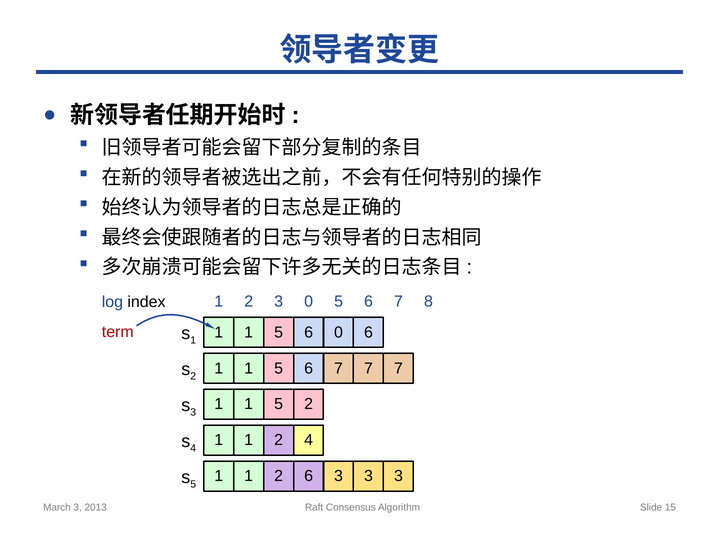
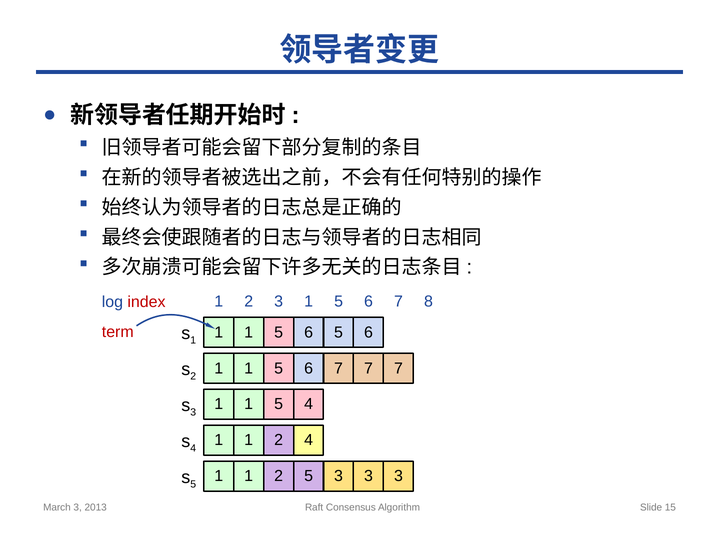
3 0: 0 -> 1 (309, 302)
index colour: black -> red (147, 302)
6 0: 0 -> 5 (339, 333)
5 2: 2 -> 4 (309, 404)
2 6: 6 -> 5 (309, 476)
